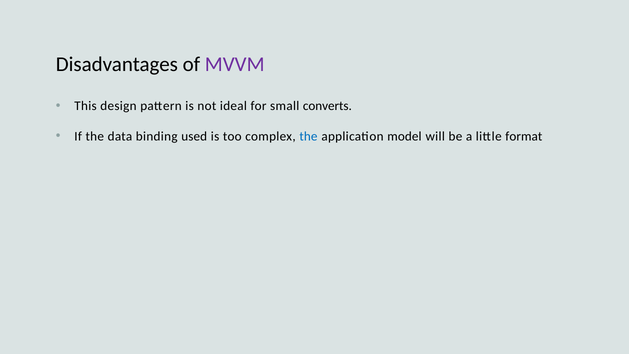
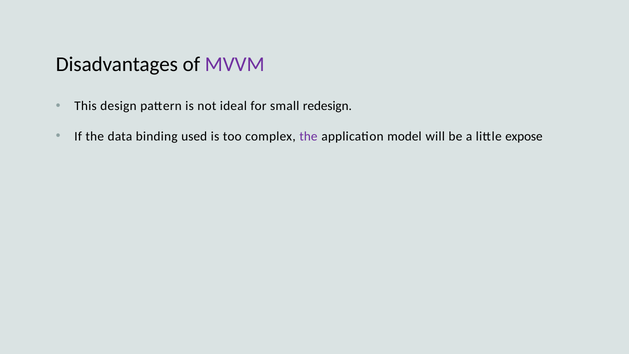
converts: converts -> redesign (327, 106)
the colour: blue -> purple (308, 136)
format: format -> expose (524, 136)
